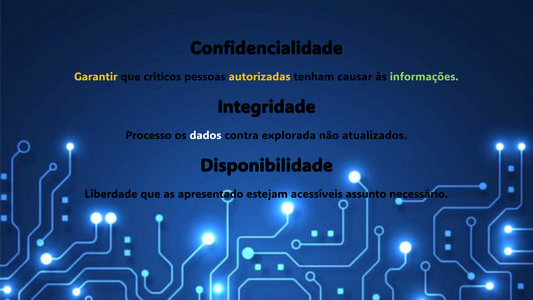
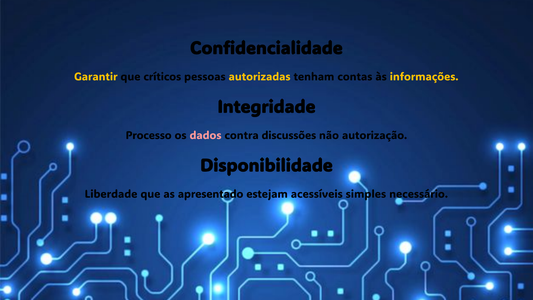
causar: causar -> contas (355, 77)
informações colour: light green -> yellow (424, 77)
dados colour: white -> pink (206, 136)
explorada: explorada -> discussões (289, 136)
atualizados: atualizados -> autorização (375, 136)
assunto: assunto -> simples (366, 194)
